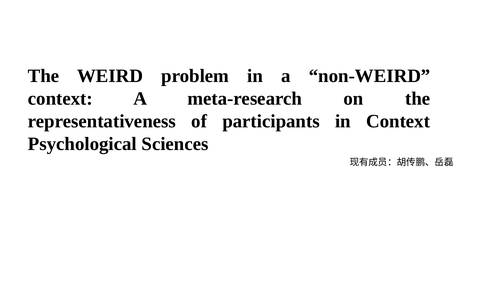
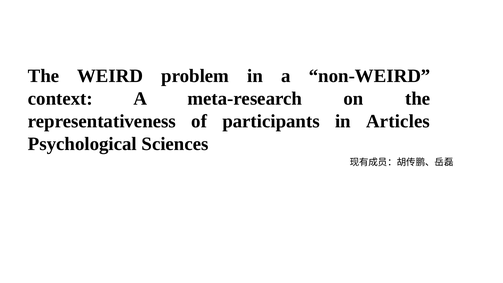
in Context: Context -> Articles (398, 121)
